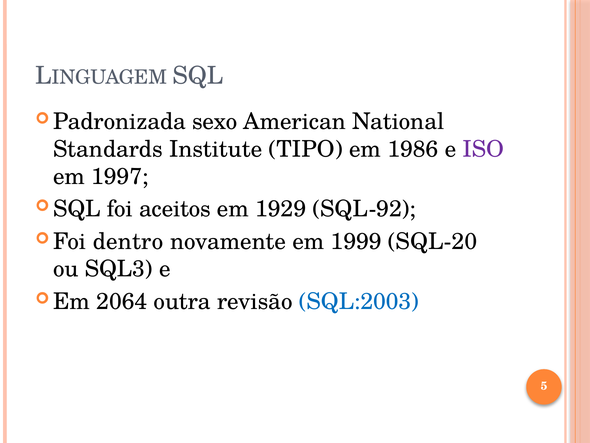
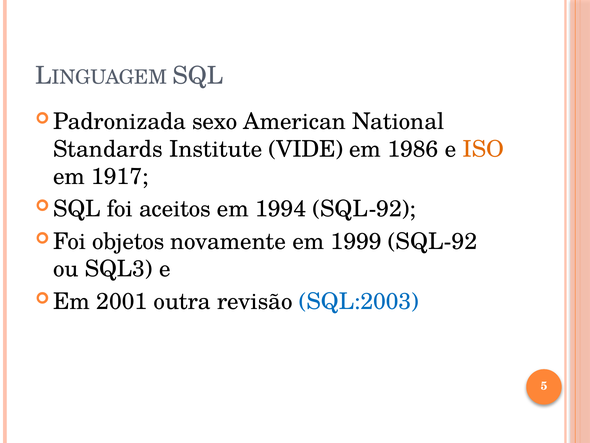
TIPO: TIPO -> VIDE (306, 149)
ISO colour: purple -> orange (483, 149)
1997: 1997 -> 1917 (120, 176)
1929: 1929 -> 1994 (281, 209)
dentro: dentro -> objetos (128, 241)
1999 SQL-20: SQL-20 -> SQL-92 (432, 241)
2064: 2064 -> 2001 (122, 301)
